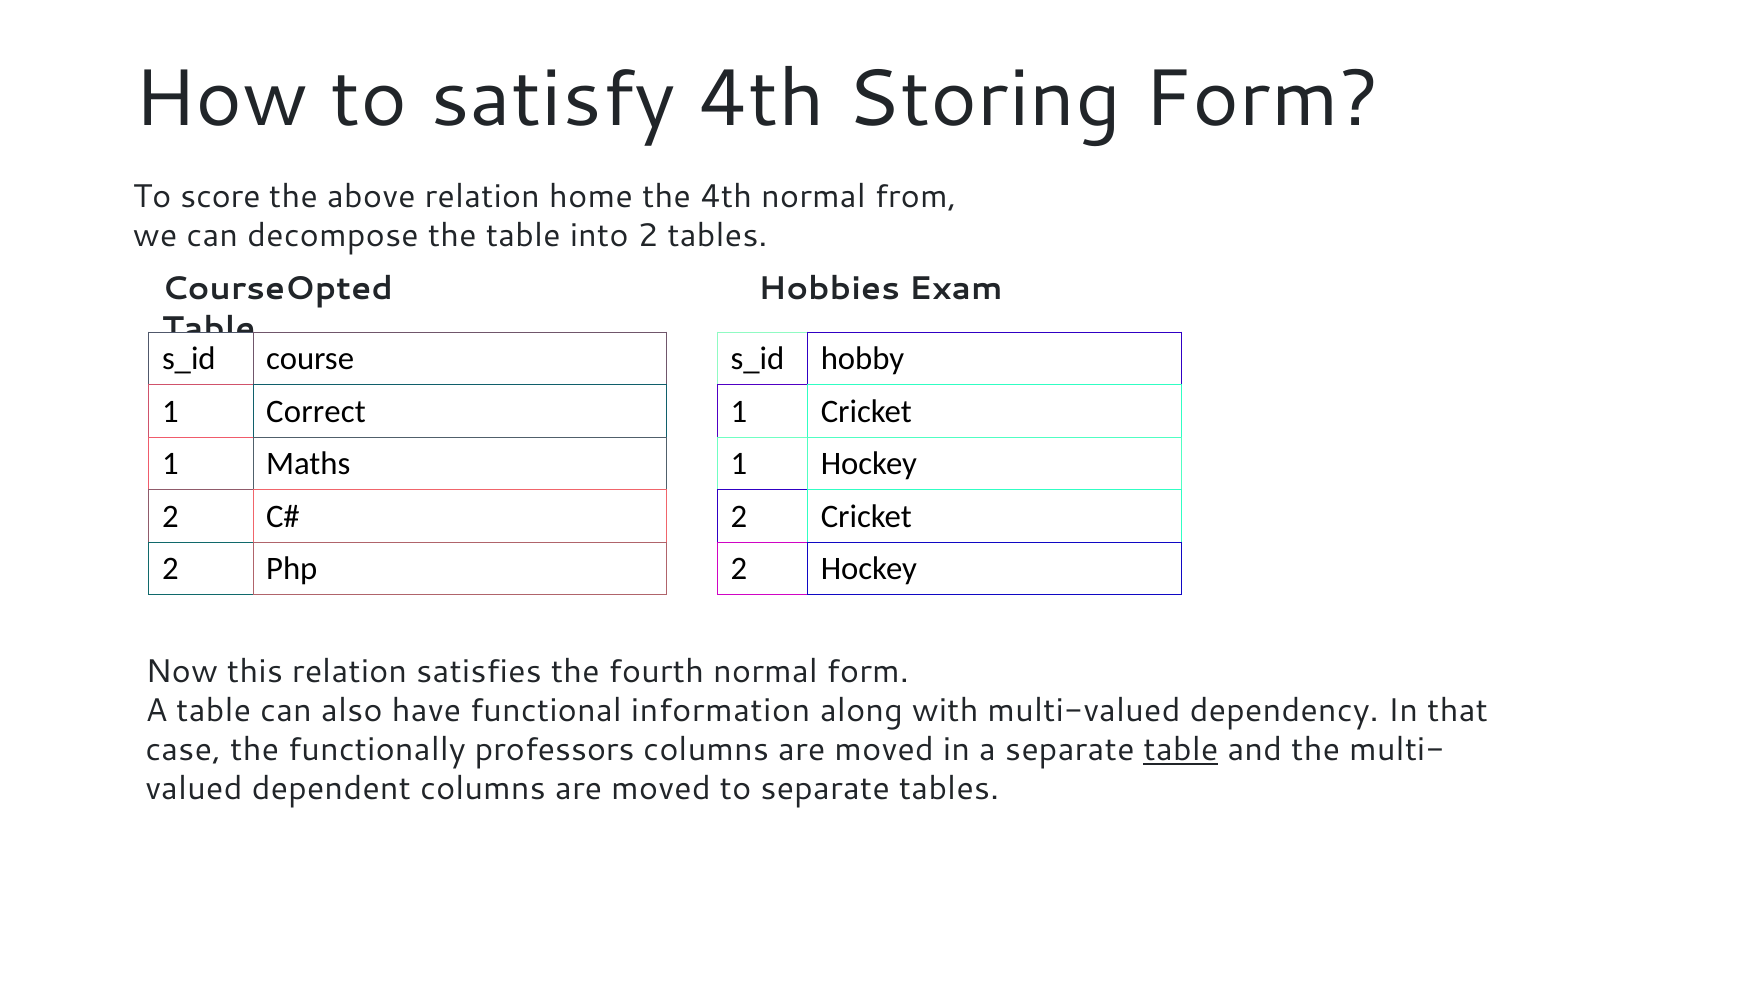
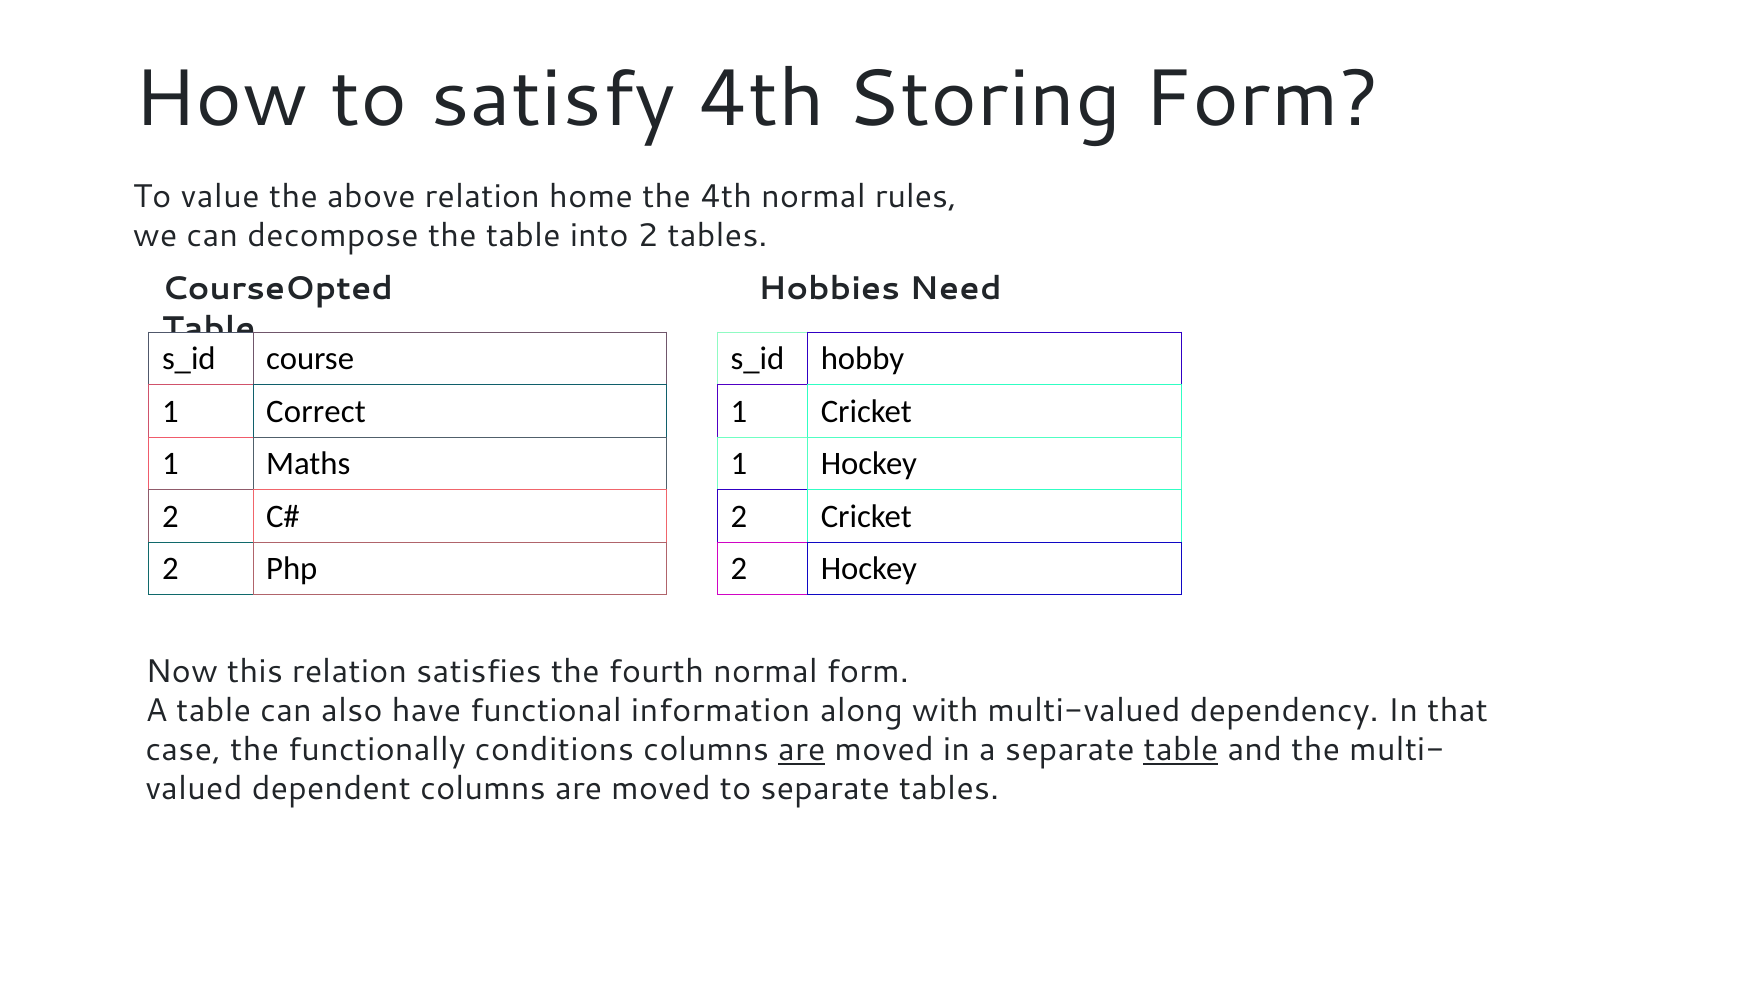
score: score -> value (220, 196)
from: from -> rules (916, 196)
Exam: Exam -> Need (956, 289)
professors: professors -> conditions (554, 750)
are underline: none -> present (802, 750)
